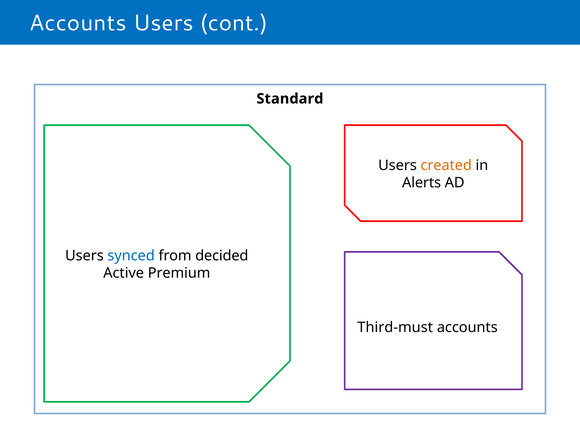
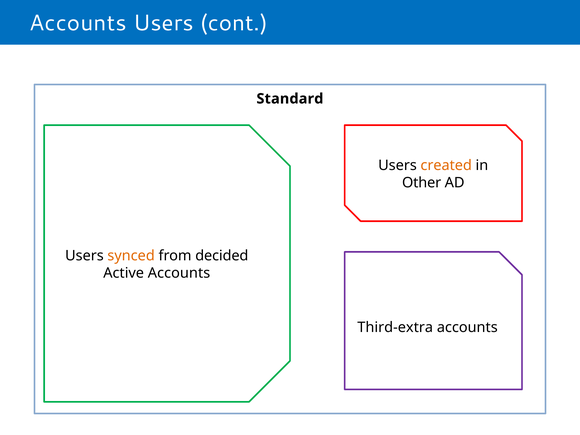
Alerts: Alerts -> Other (422, 183)
synced colour: blue -> orange (131, 256)
Active Premium: Premium -> Accounts (179, 273)
Third-must: Third-must -> Third-extra (395, 327)
